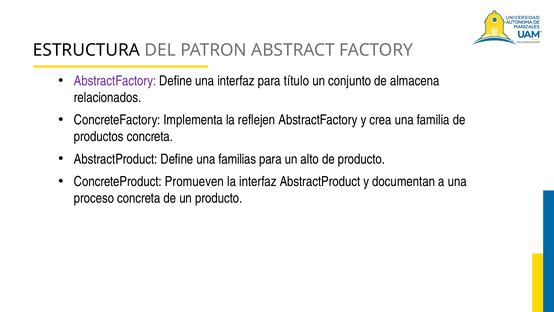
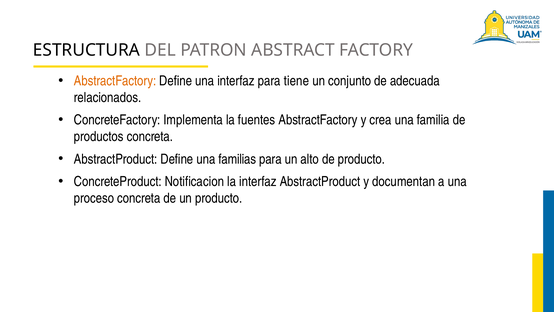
AbstractFactory colour: purple -> orange (115, 81)
título: título -> tiene (296, 81)
almacena: almacena -> adecuada (415, 81)
reflejen: reflejen -> fuentes (257, 120)
Promueven: Promueven -> Notificacion (194, 181)
